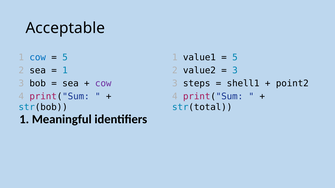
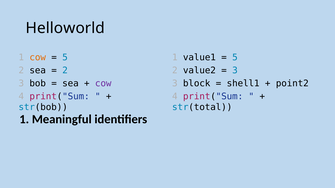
Acceptable: Acceptable -> Helloworld (65, 28)
cow colour: blue -> orange (38, 58)
1: 1 -> 2 (65, 71)
steps: steps -> block (197, 84)
